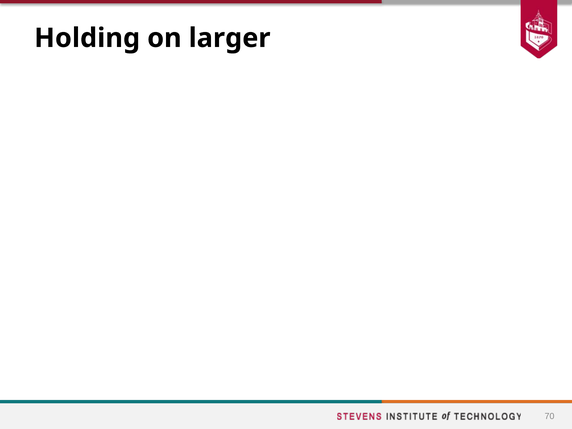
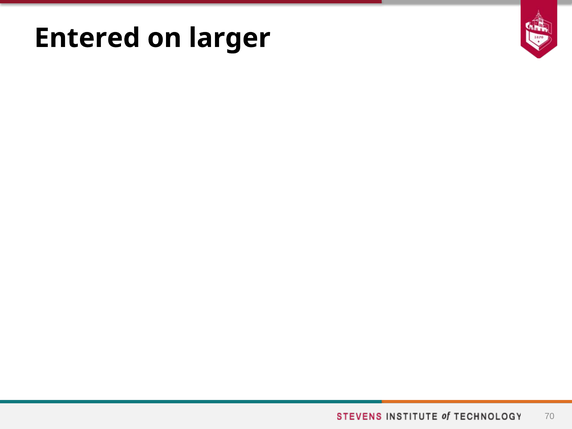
Holding: Holding -> Entered (87, 38)
